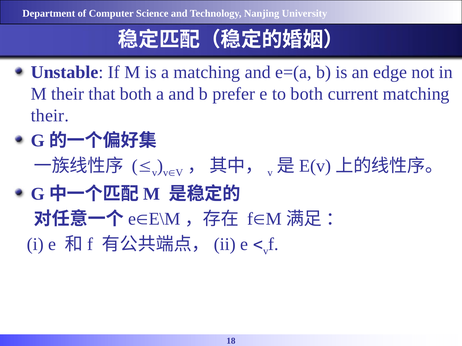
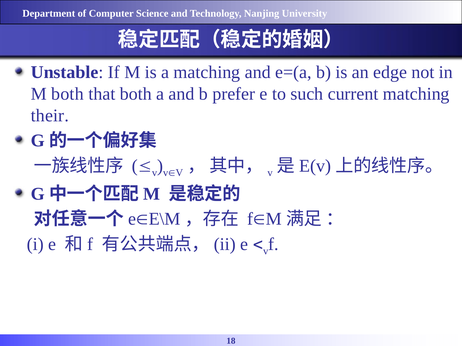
M their: their -> both (68, 94)
to both: both -> such (307, 94)
